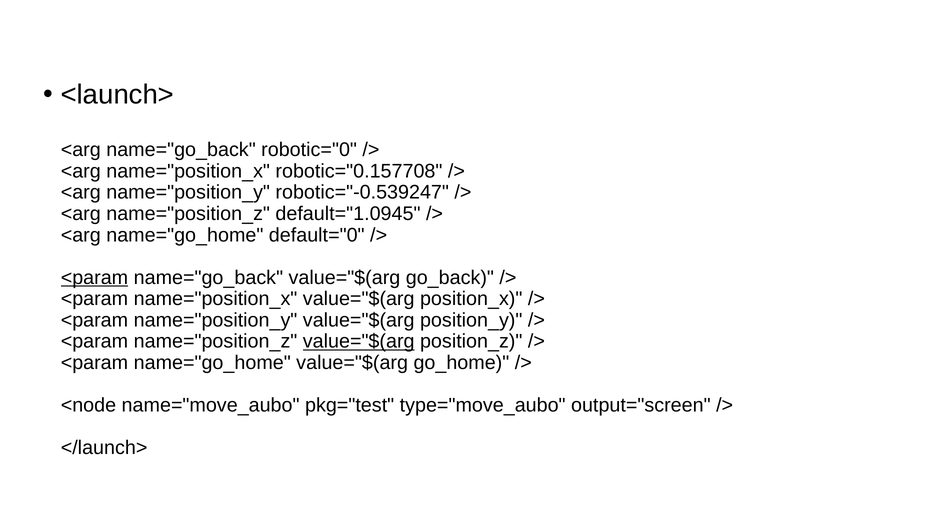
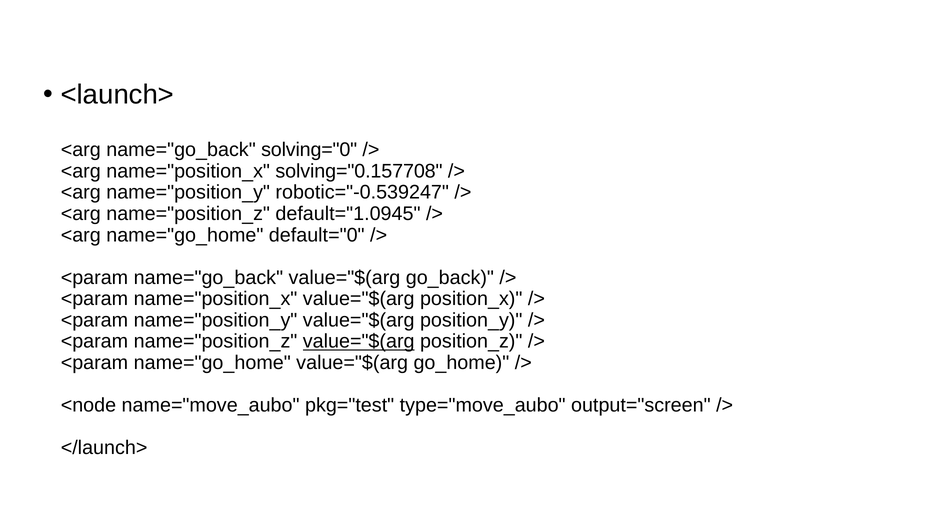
robotic="0: robotic="0 -> solving="0 (309, 150)
robotic="0.157708: robotic="0.157708 -> solving="0.157708 (359, 171)
<param underline: present -> none (94, 278)
